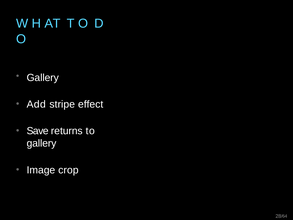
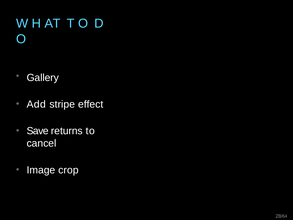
gallery: gallery -> cancel (42, 143)
